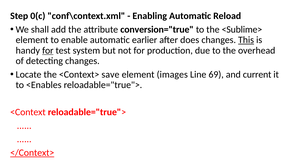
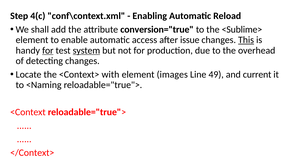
0(c: 0(c -> 4(c (38, 16)
earlier: earlier -> access (145, 40)
does: does -> issue (190, 40)
system underline: none -> present (86, 50)
save: save -> with (110, 74)
69: 69 -> 49 (216, 74)
<Enables: <Enables -> <Naming (44, 85)
</Context> underline: present -> none (32, 152)
